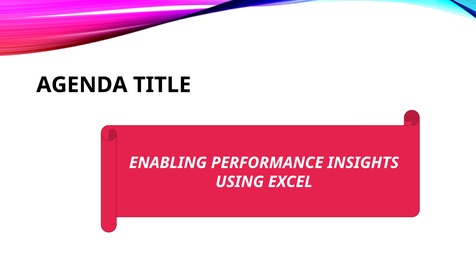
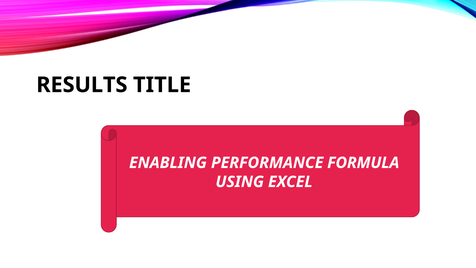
AGENDA: AGENDA -> RESULTS (82, 85)
INSIGHTS: INSIGHTS -> FORMULA (363, 163)
